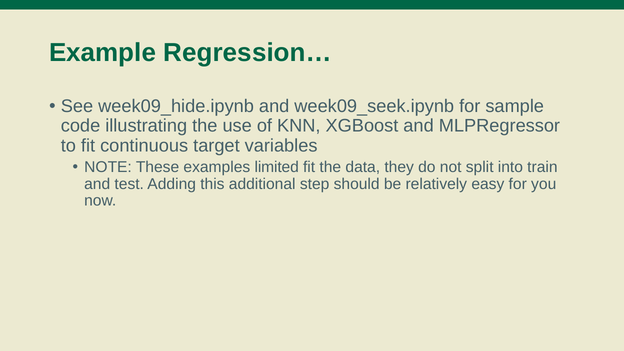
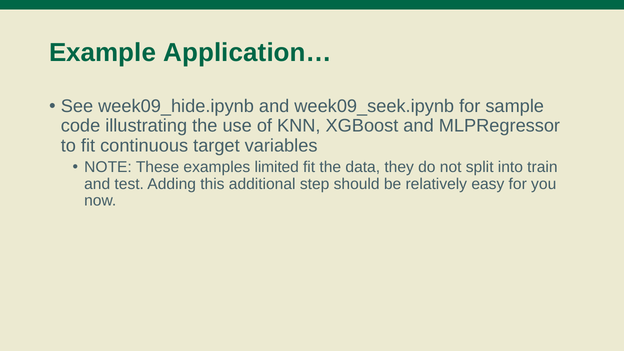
Regression…: Regression… -> Application… (248, 52)
